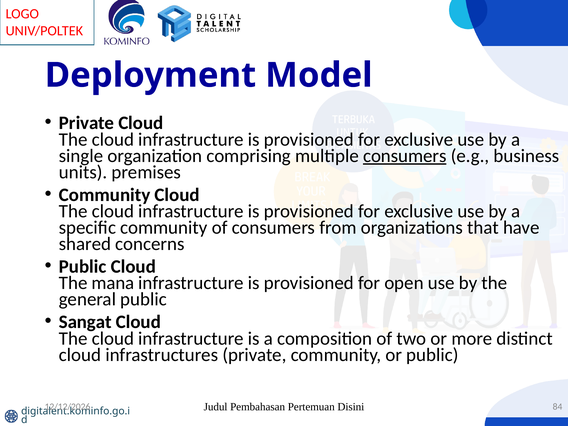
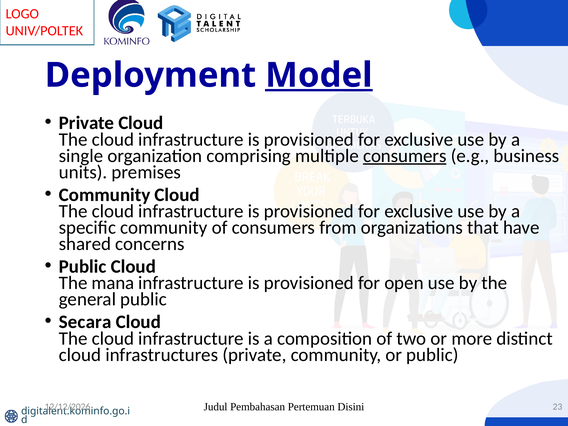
Model underline: none -> present (319, 75)
Sangat: Sangat -> Secara (85, 322)
84: 84 -> 23 (558, 407)
